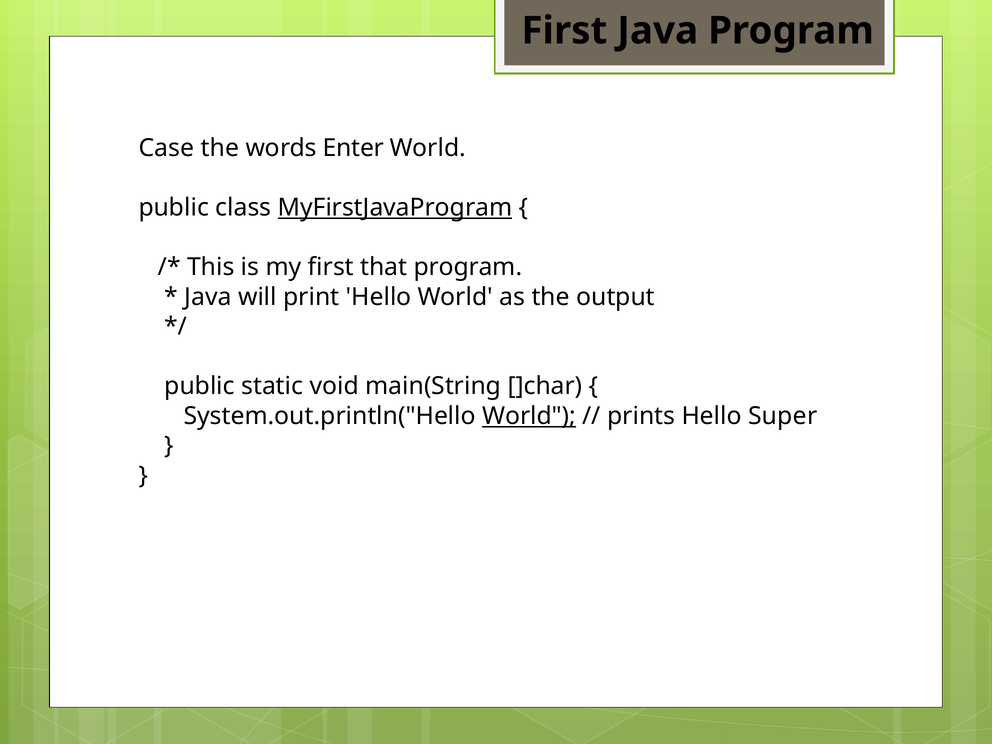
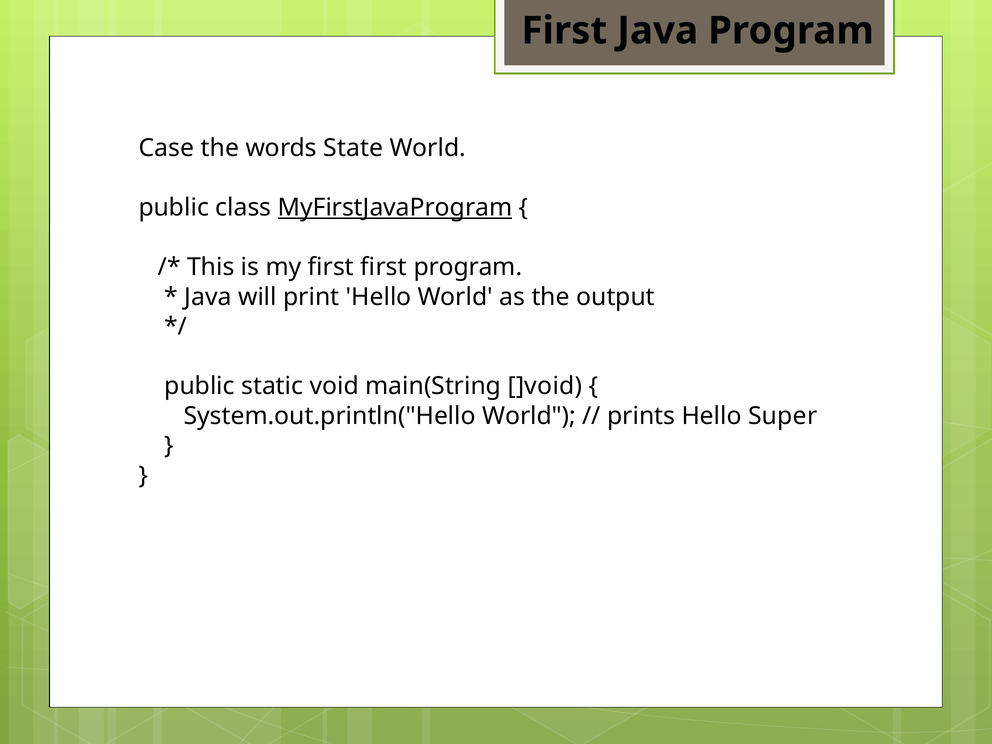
Enter: Enter -> State (353, 148)
first that: that -> first (384, 267)
]char: ]char -> ]void (545, 386)
World underline: present -> none (529, 416)
